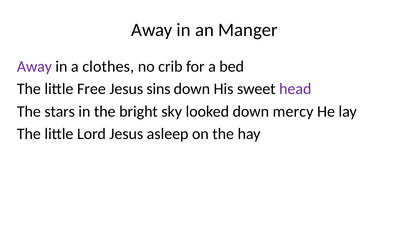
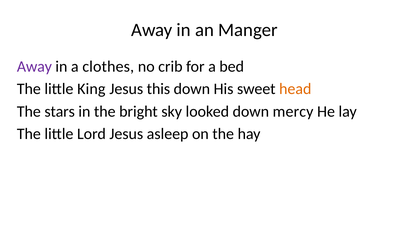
Free: Free -> King (91, 89)
sins: sins -> this (158, 89)
head colour: purple -> orange (295, 89)
